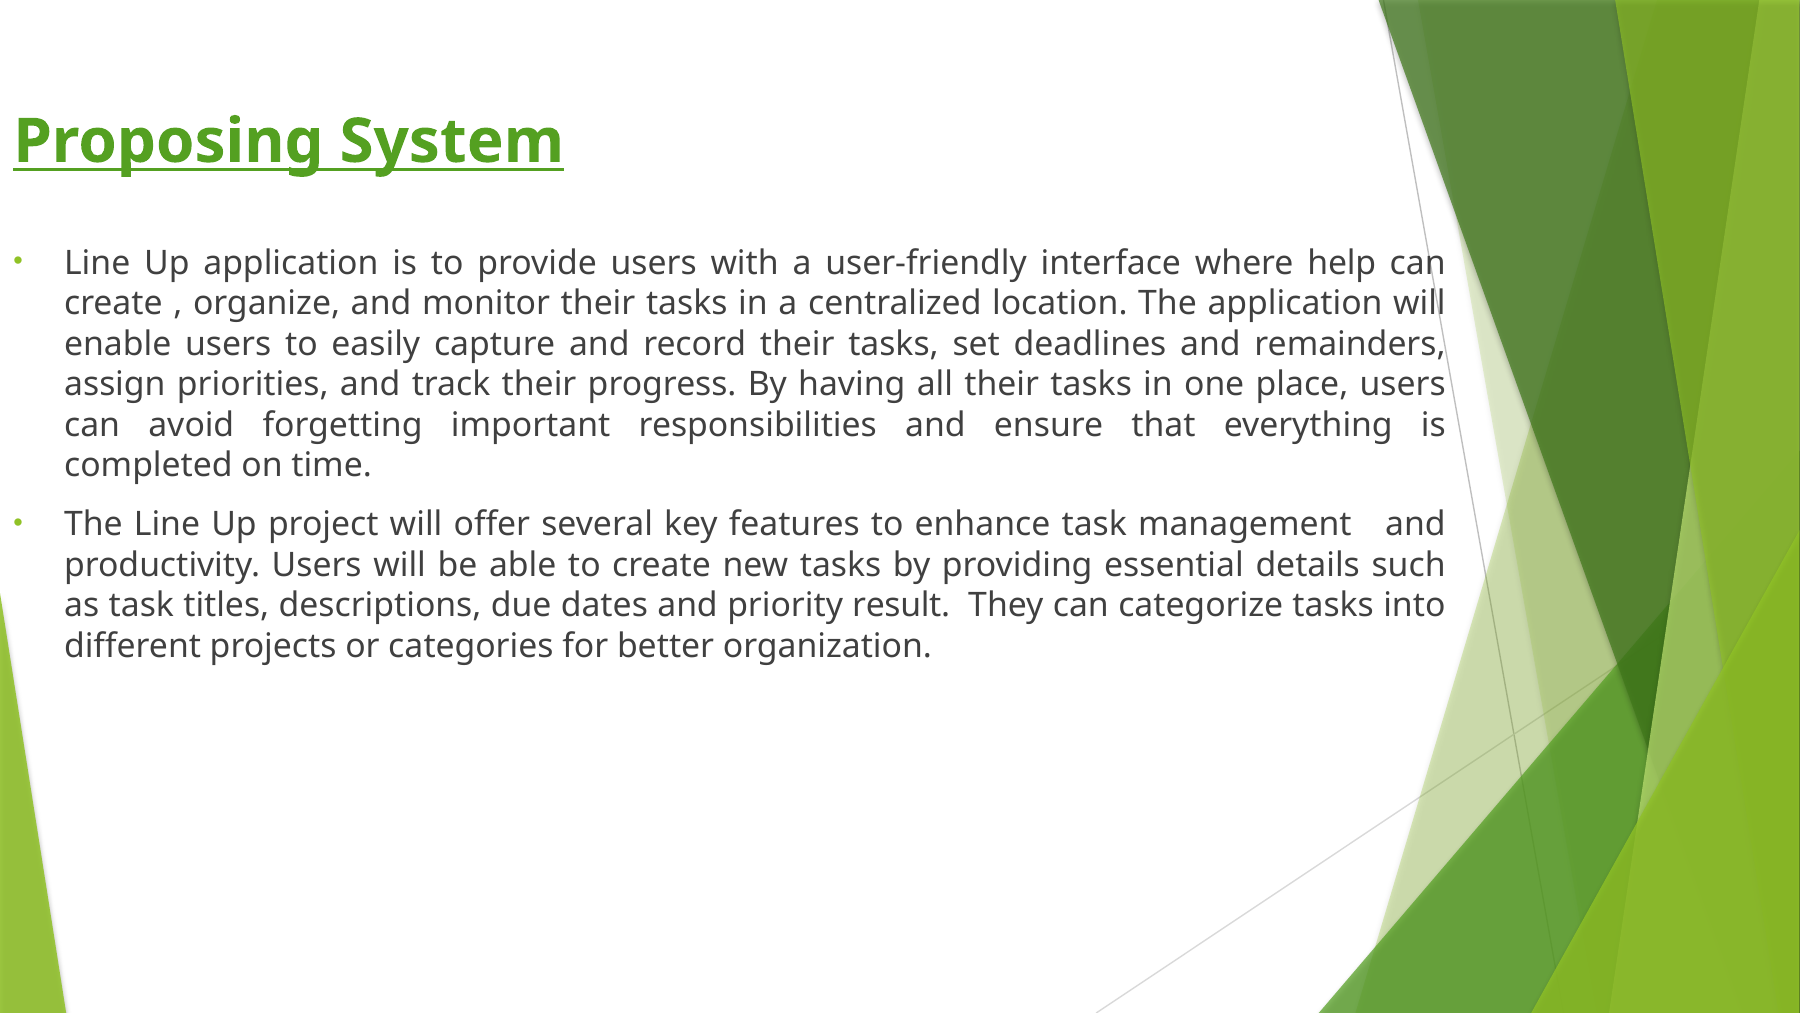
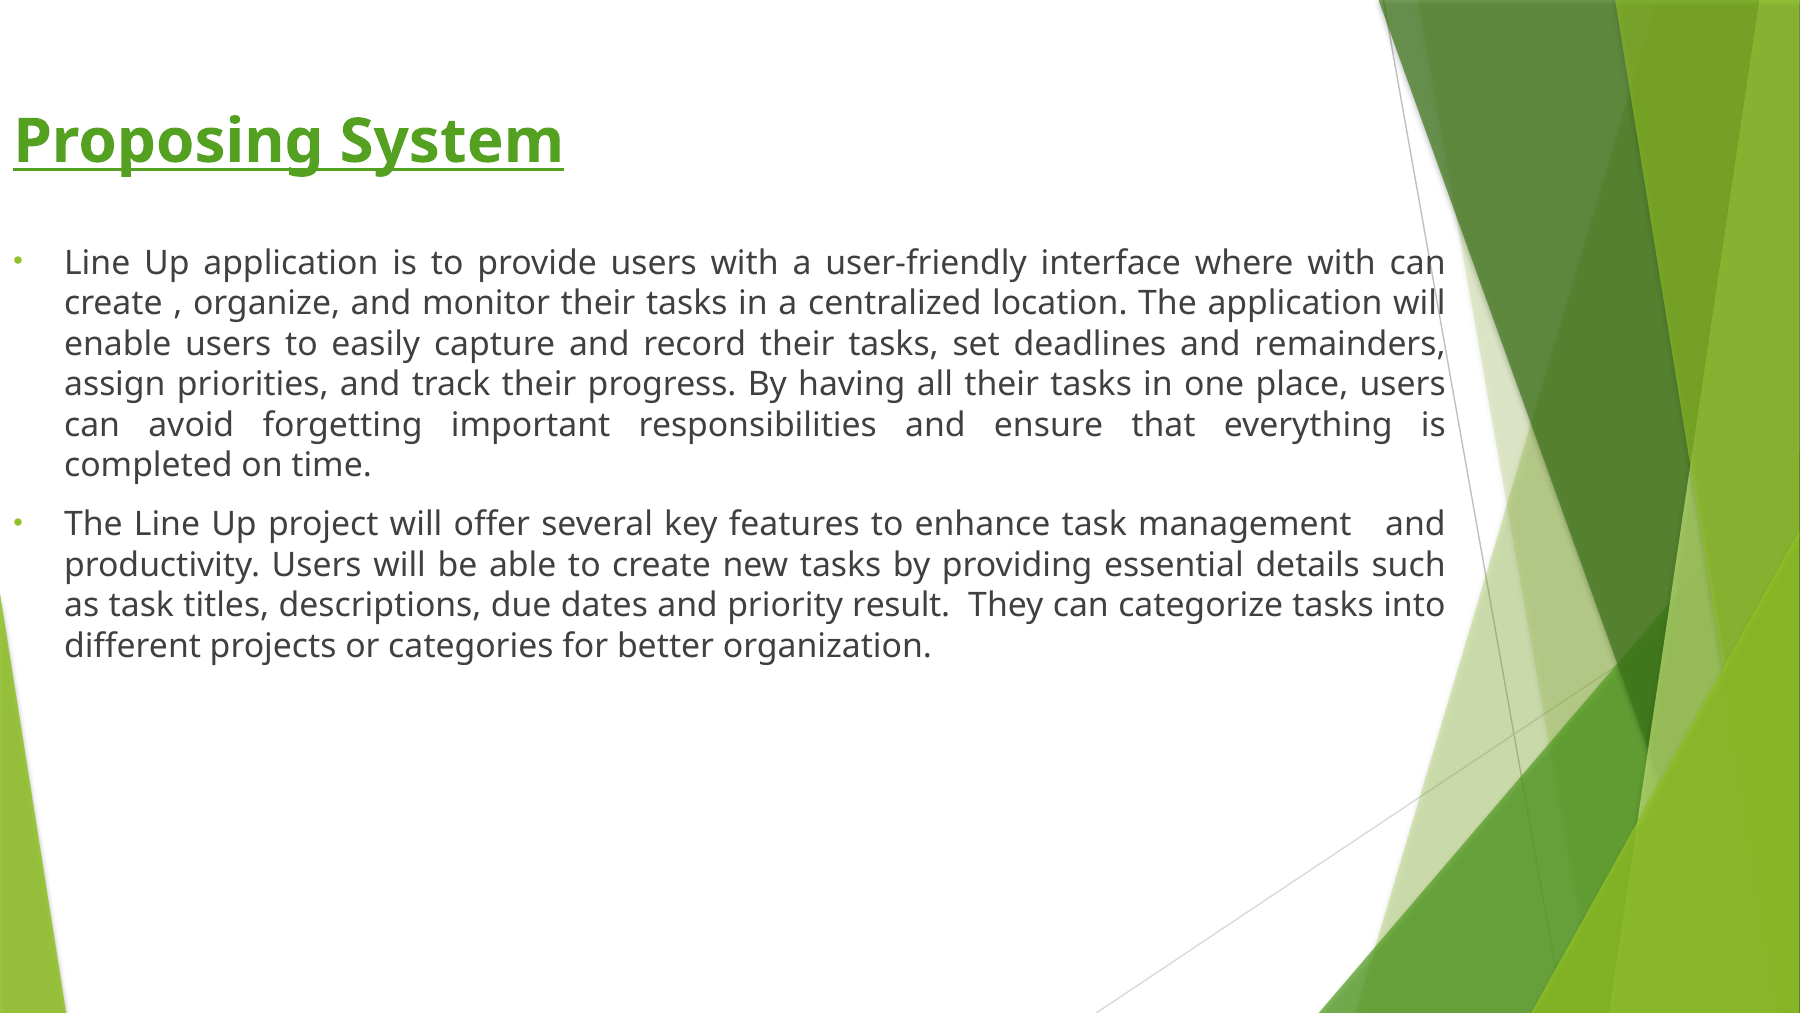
where help: help -> with (1342, 263)
